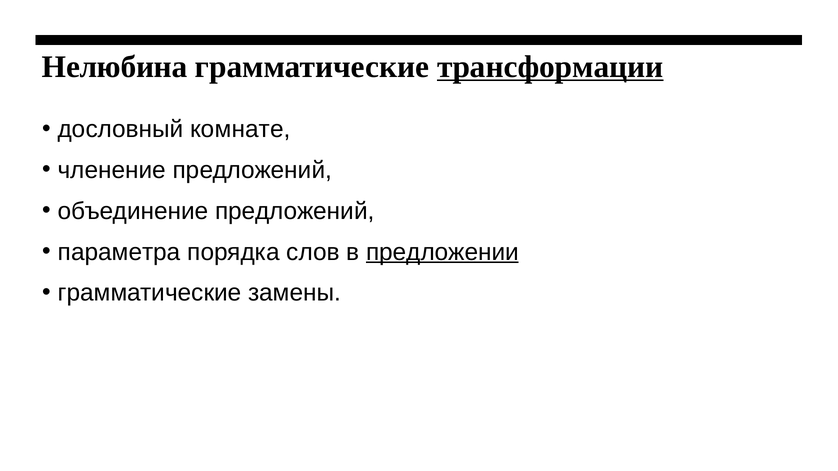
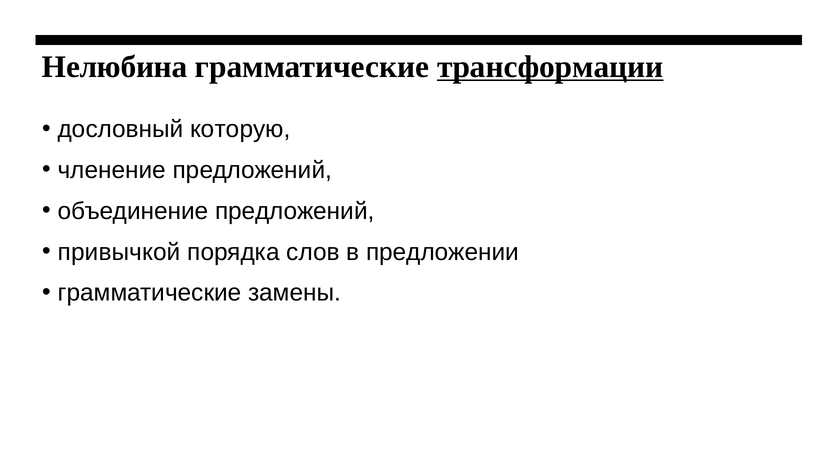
комнате: комнате -> которую (240, 129)
параметра: параметра -> привычкой (119, 252)
предложении underline: present -> none (442, 252)
